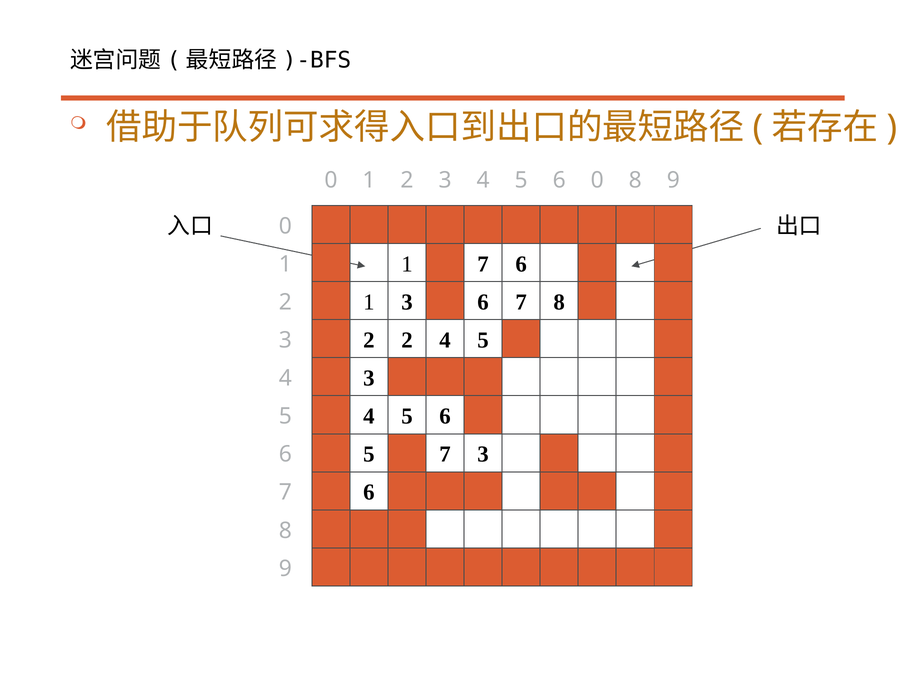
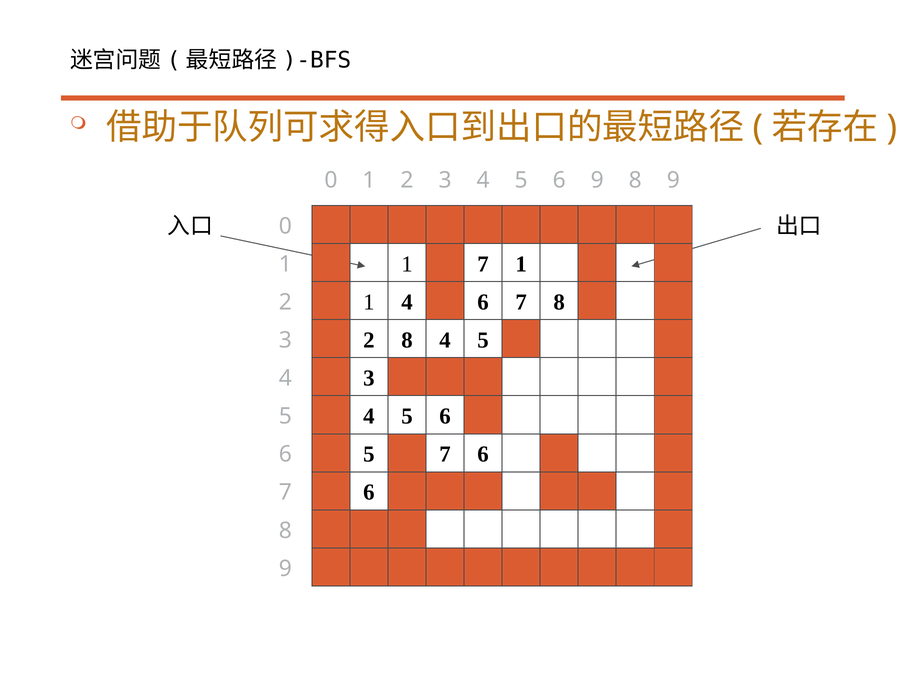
6 0: 0 -> 9 (597, 180)
7 6: 6 -> 1 (521, 264)
1 3: 3 -> 4 (407, 302)
2 2: 2 -> 8 (407, 340)
7 3: 3 -> 6 (483, 454)
